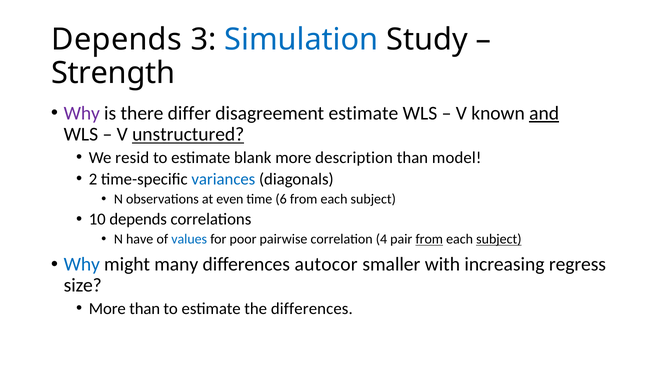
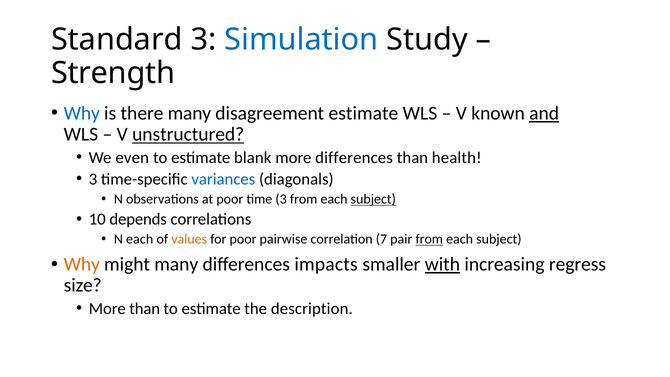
Depends: Depends -> Standard (117, 40)
Why colour: purple -> blue (82, 113)
there differ: differ -> many (189, 113)
resid: resid -> even (132, 157)
more description: description -> differences (354, 157)
model: model -> health (457, 157)
2: 2 -> 3 (93, 179)
at even: even -> poor (230, 199)
time 6: 6 -> 3 (281, 199)
subject underline: none -> present (373, 199)
N have: have -> each (140, 239)
values colour: blue -> orange (189, 239)
4: 4 -> 7 (381, 239)
subject underline: present -> none (499, 239)
Why colour: blue -> orange (82, 264)
autocor: autocor -> impacts (326, 264)
with underline: none -> present (442, 264)
the differences: differences -> description (312, 308)
